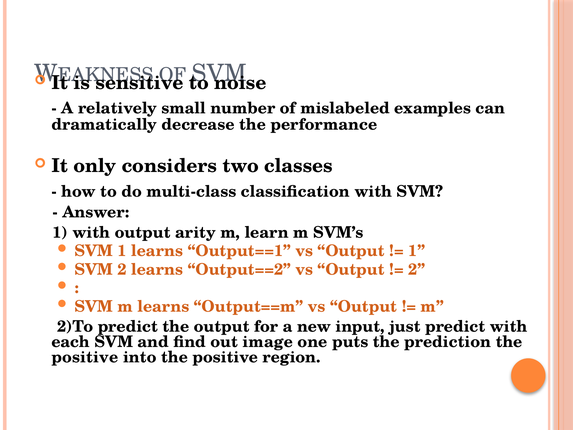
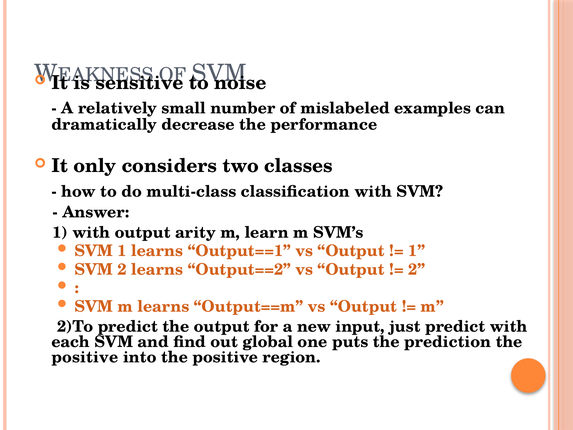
image: image -> global (268, 342)
